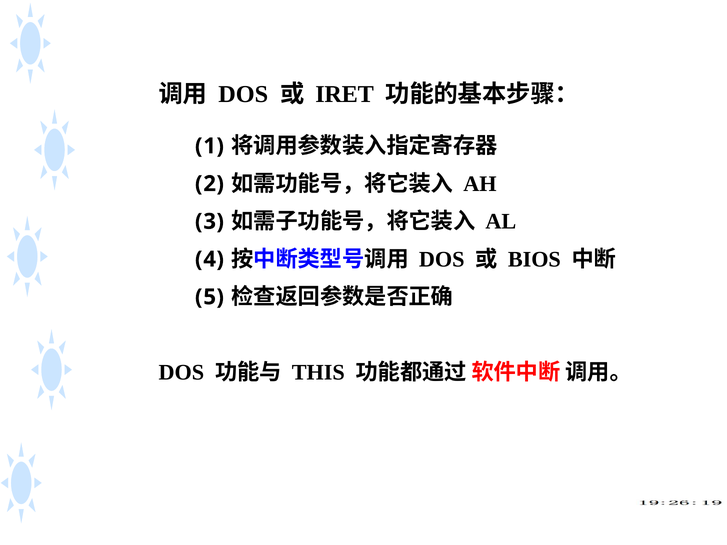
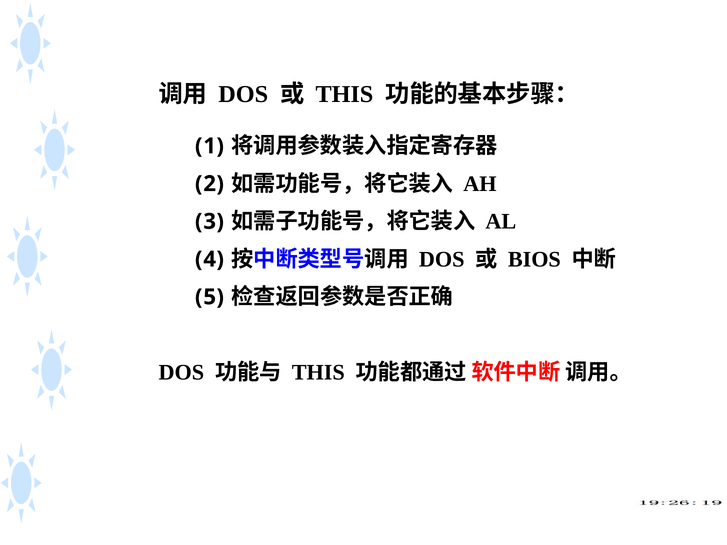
IRET: IRET -> THIS (344, 94)
